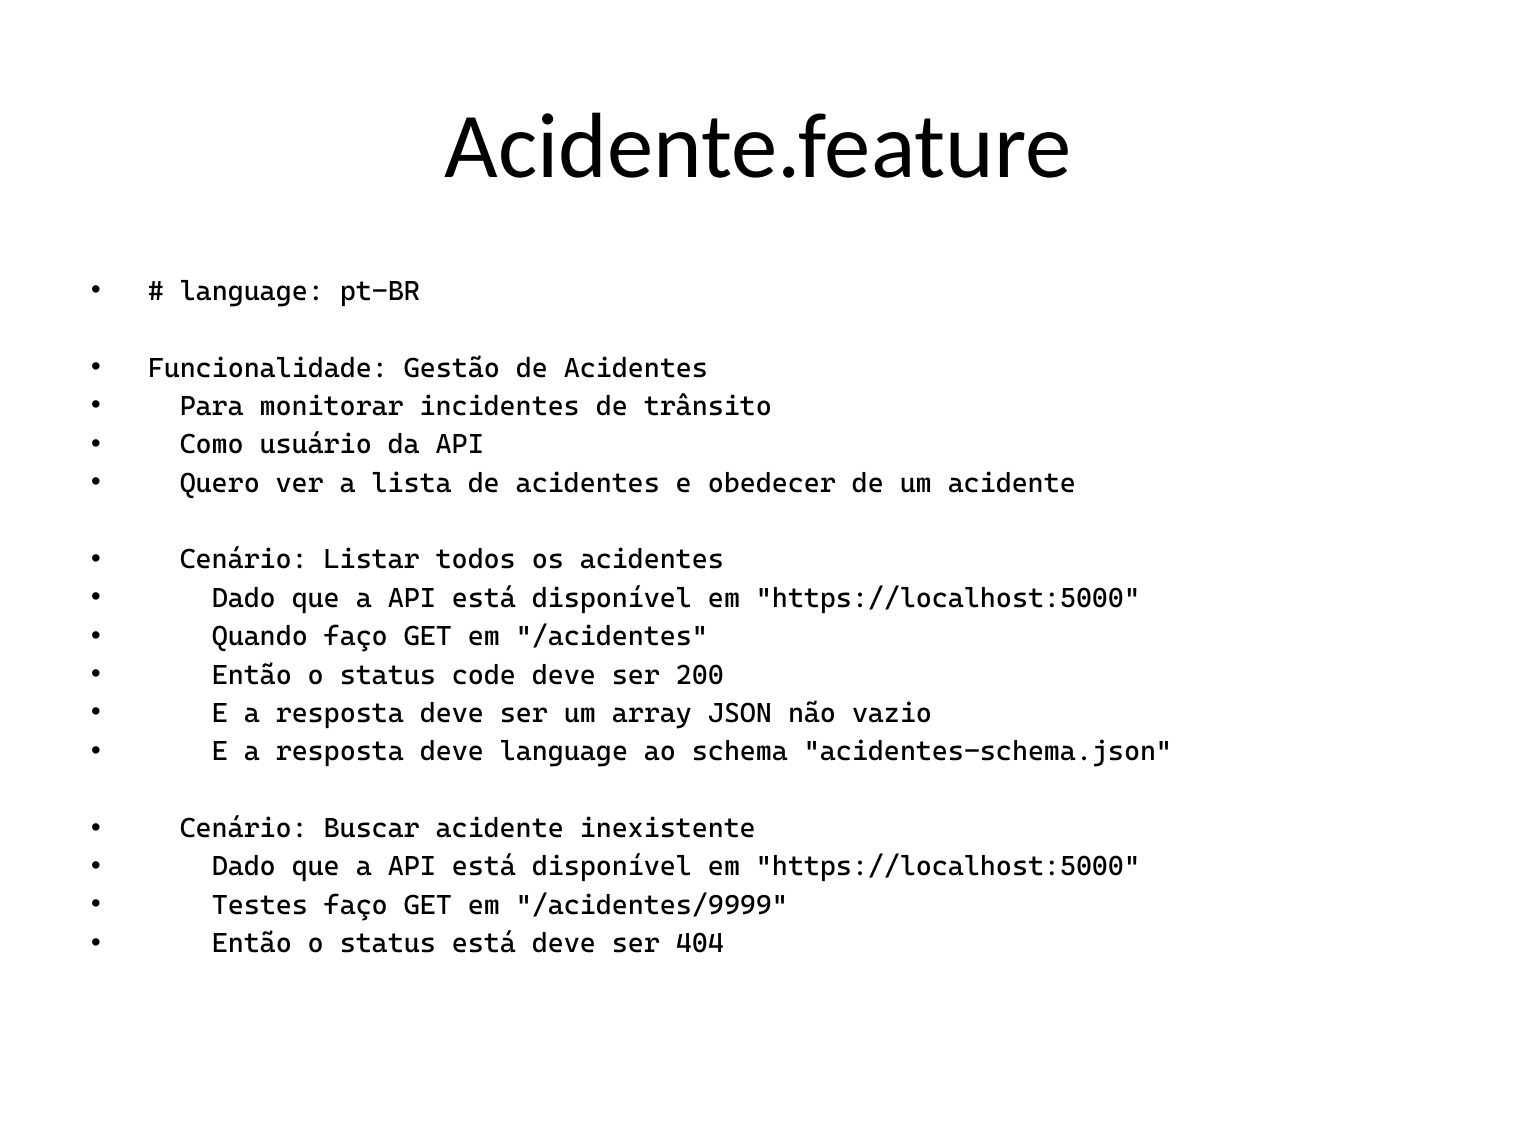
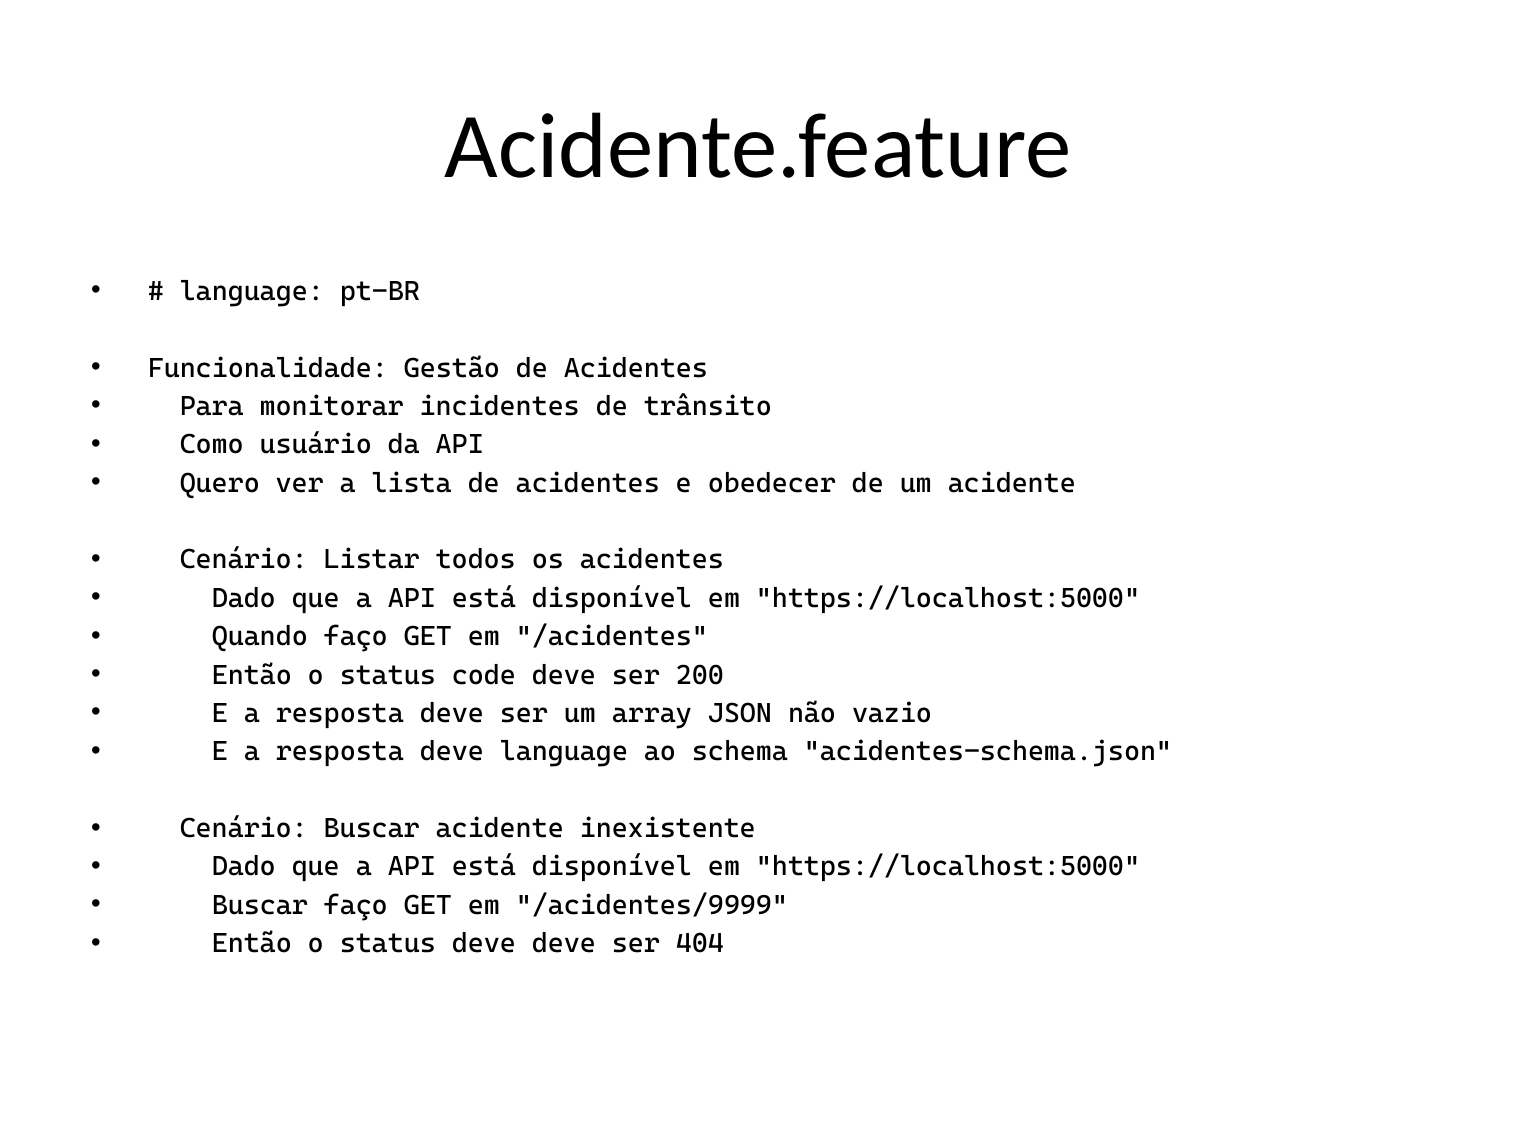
Testes: Testes -> Buscar (260, 906)
status está: está -> deve (484, 944)
